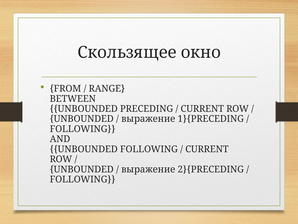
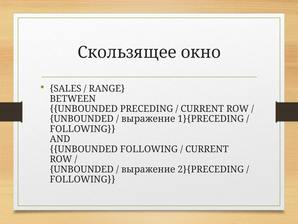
FROM: FROM -> SALES (66, 88)
